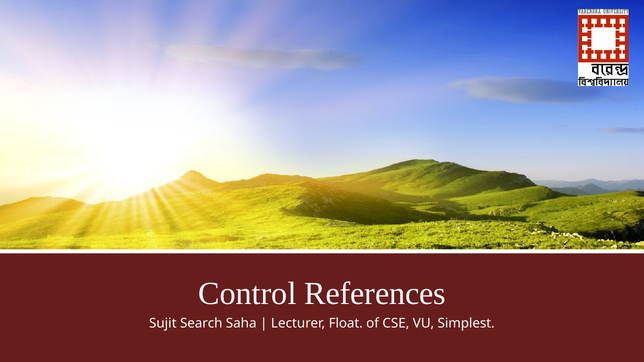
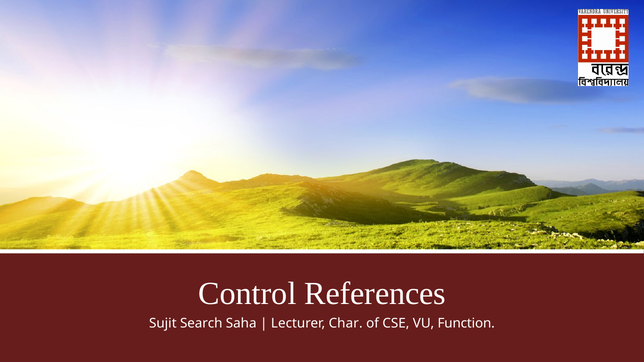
Float: Float -> Char (346, 324)
Simplest: Simplest -> Function (466, 324)
